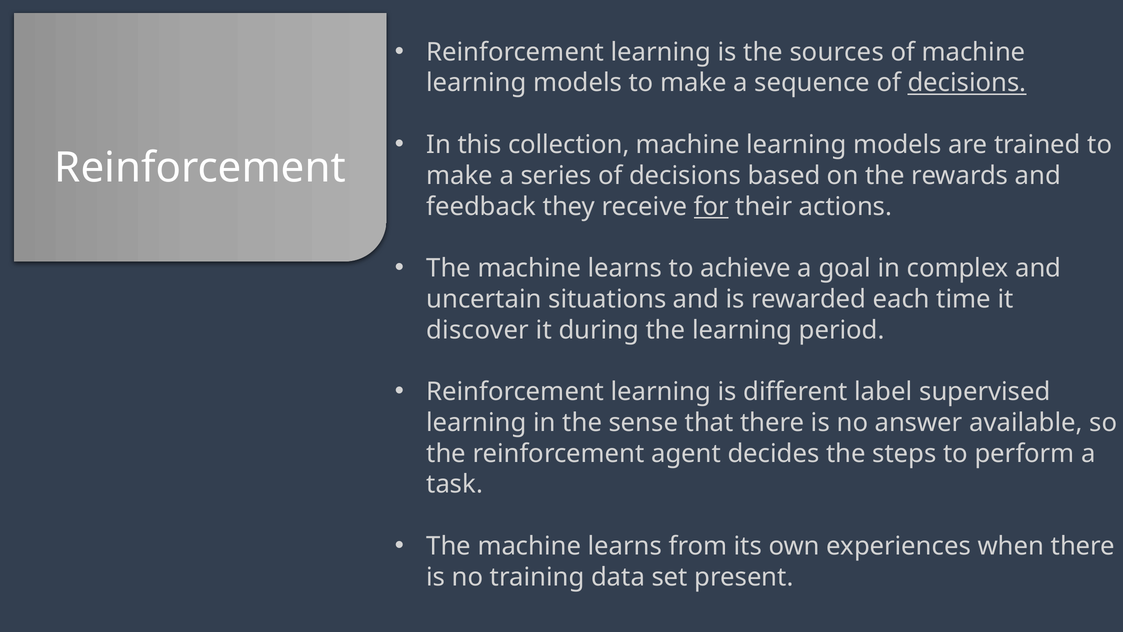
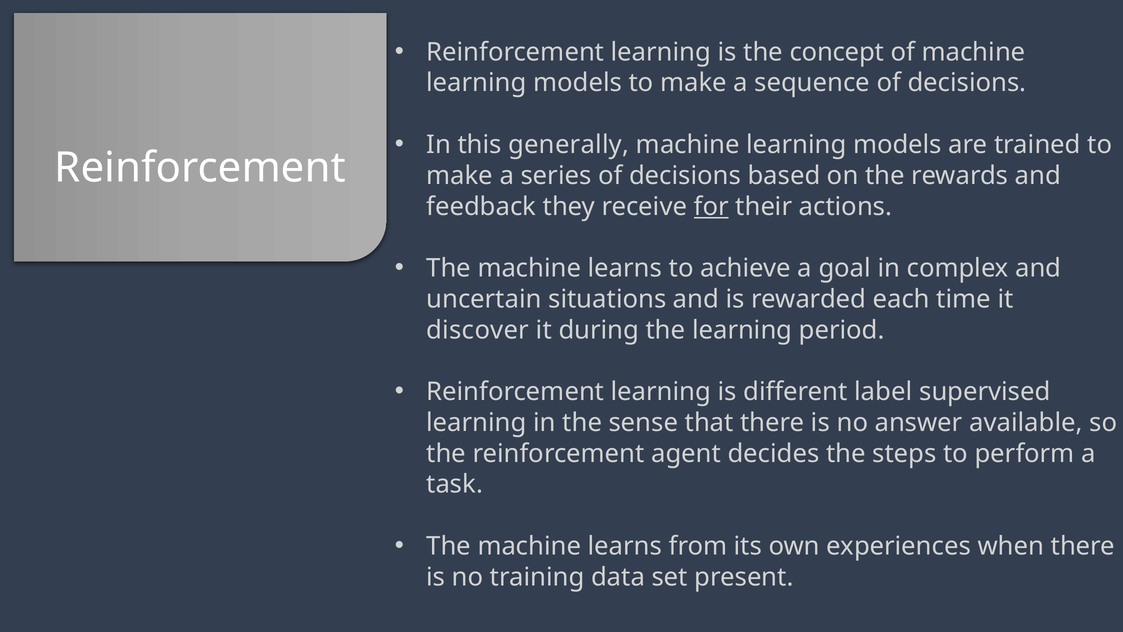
sources: sources -> concept (837, 52)
decisions underline: present -> none (967, 83)
collection: collection -> generally (569, 145)
